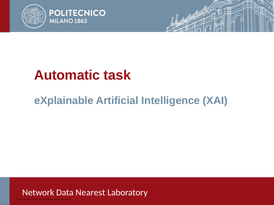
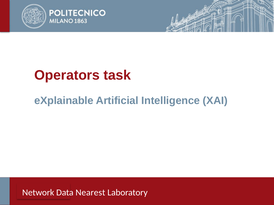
Automatic: Automatic -> Operators (67, 75)
